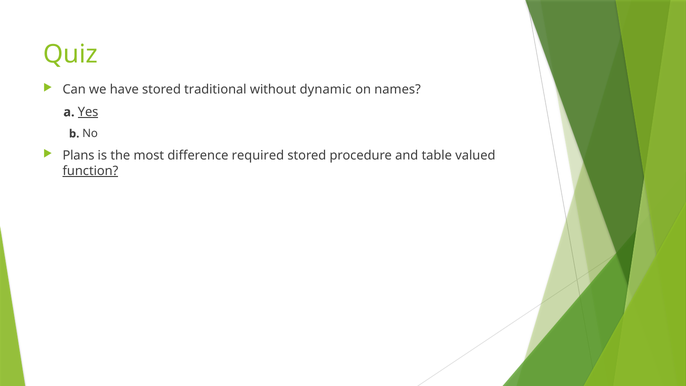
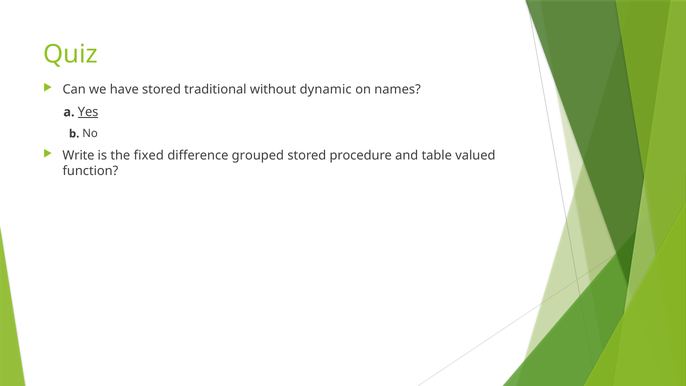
Plans: Plans -> Write (78, 155)
most: most -> fixed (149, 155)
required: required -> grouped (258, 155)
function underline: present -> none (90, 171)
